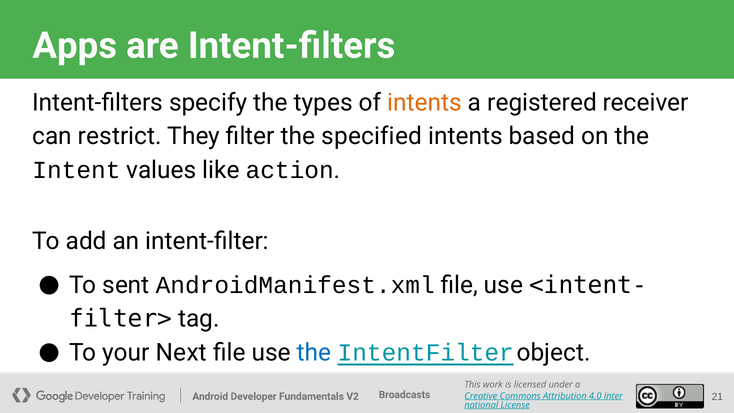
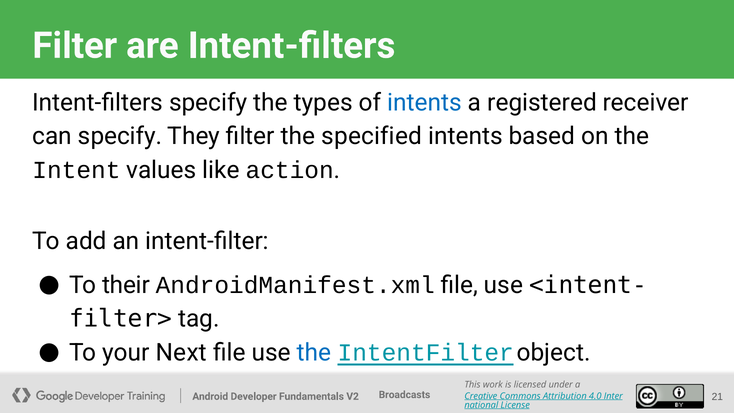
Apps: Apps -> Filter (75, 46)
intents colour: orange -> blue (425, 103)
can restrict: restrict -> specify (120, 136)
sent: sent -> their (126, 285)
